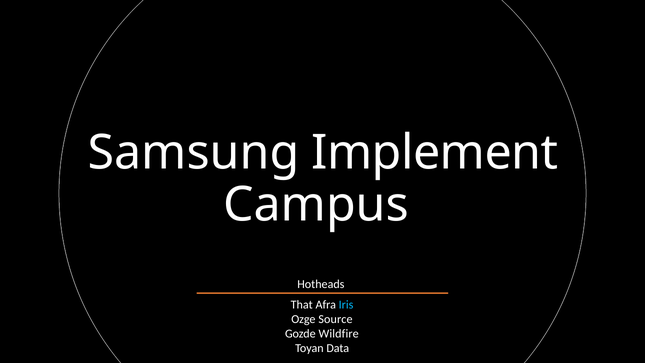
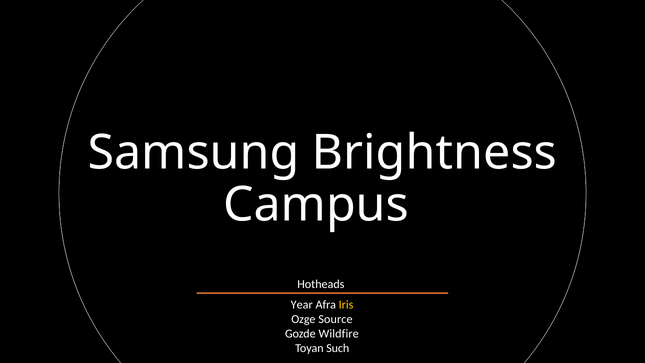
Implement: Implement -> Brightness (434, 152)
That: That -> Year (302, 305)
Iris colour: light blue -> yellow (346, 305)
Data: Data -> Such (338, 348)
